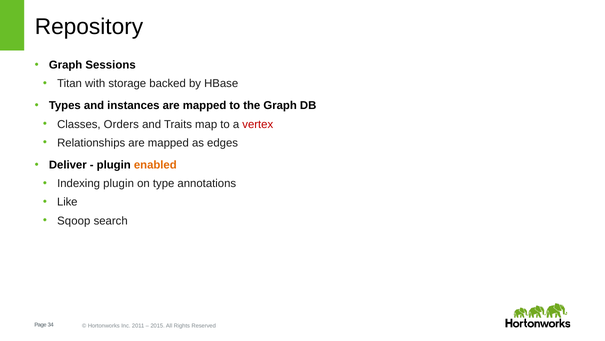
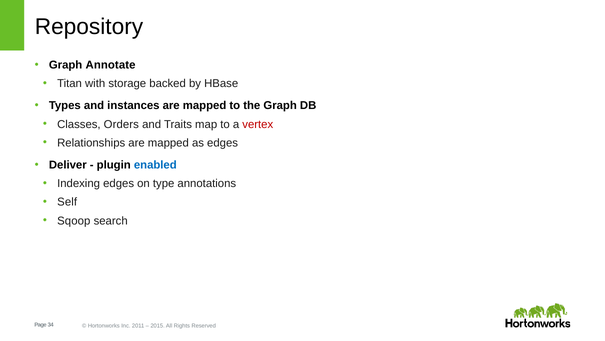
Sessions: Sessions -> Annotate (111, 65)
enabled colour: orange -> blue (155, 165)
Indexing plugin: plugin -> edges (119, 183)
Like: Like -> Self (67, 202)
